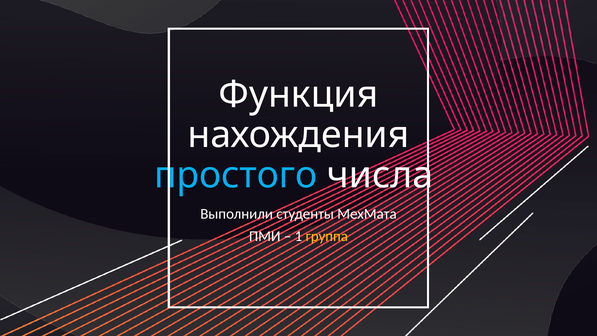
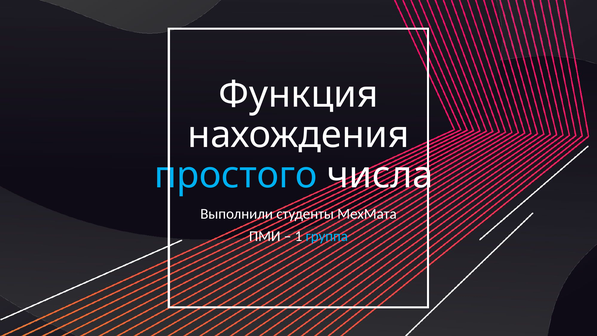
группа colour: yellow -> light blue (327, 236)
